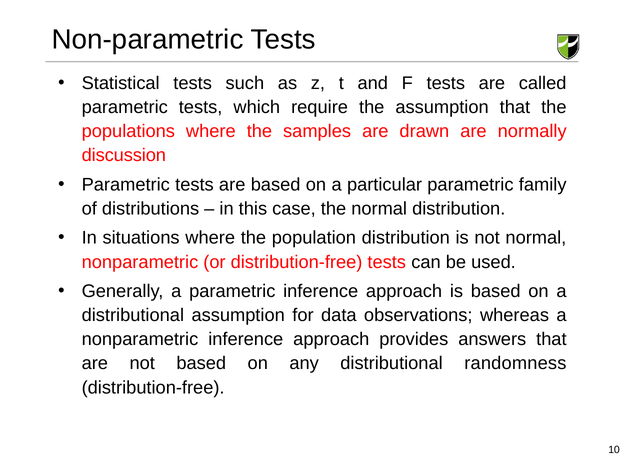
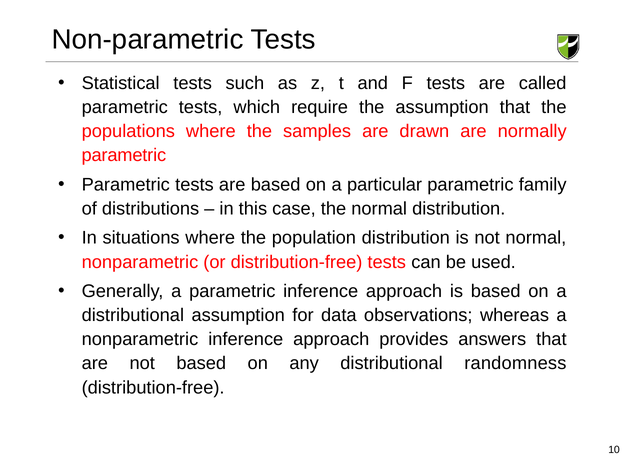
discussion: discussion -> parametric (124, 156)
